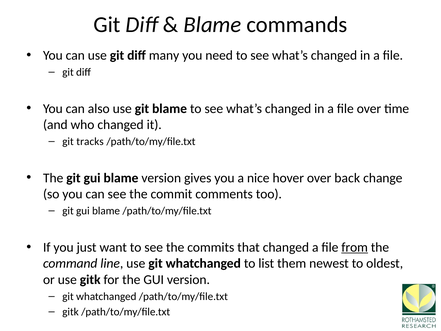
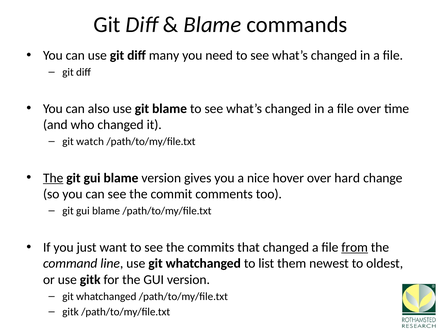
tracks: tracks -> watch (90, 141)
The underline: none -> present (53, 178)
back: back -> hard (347, 178)
